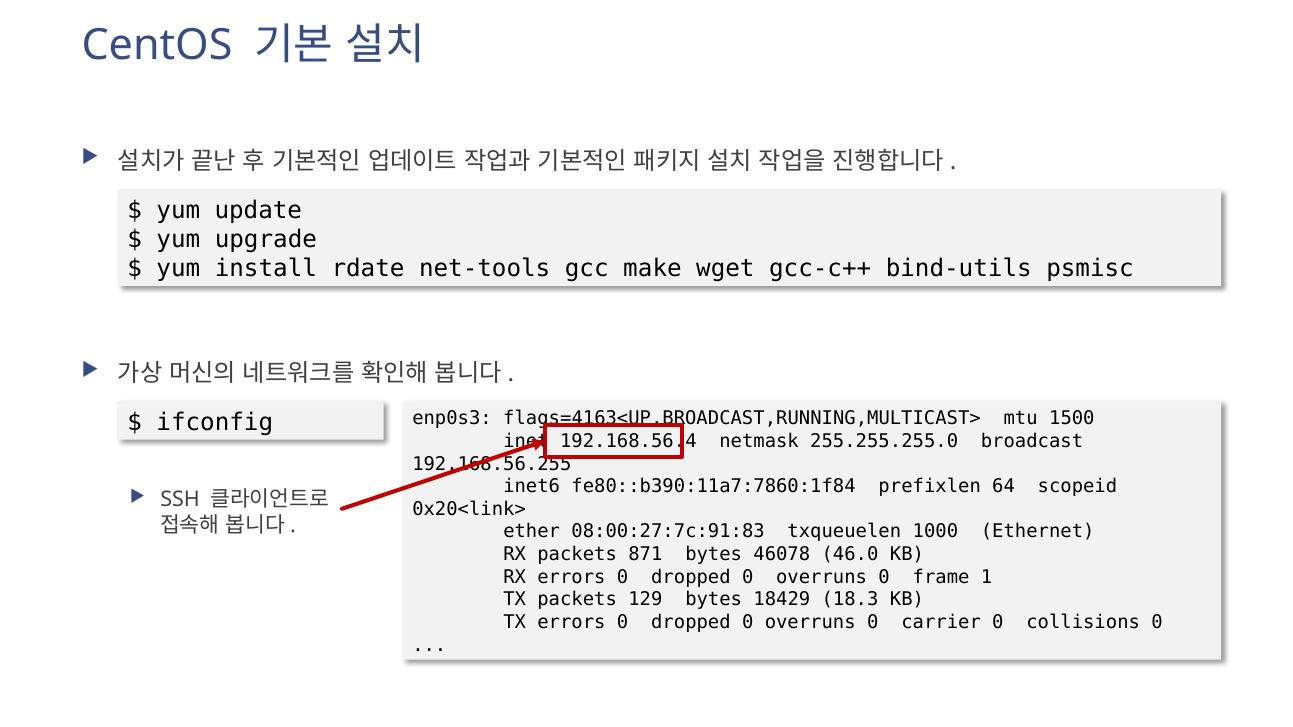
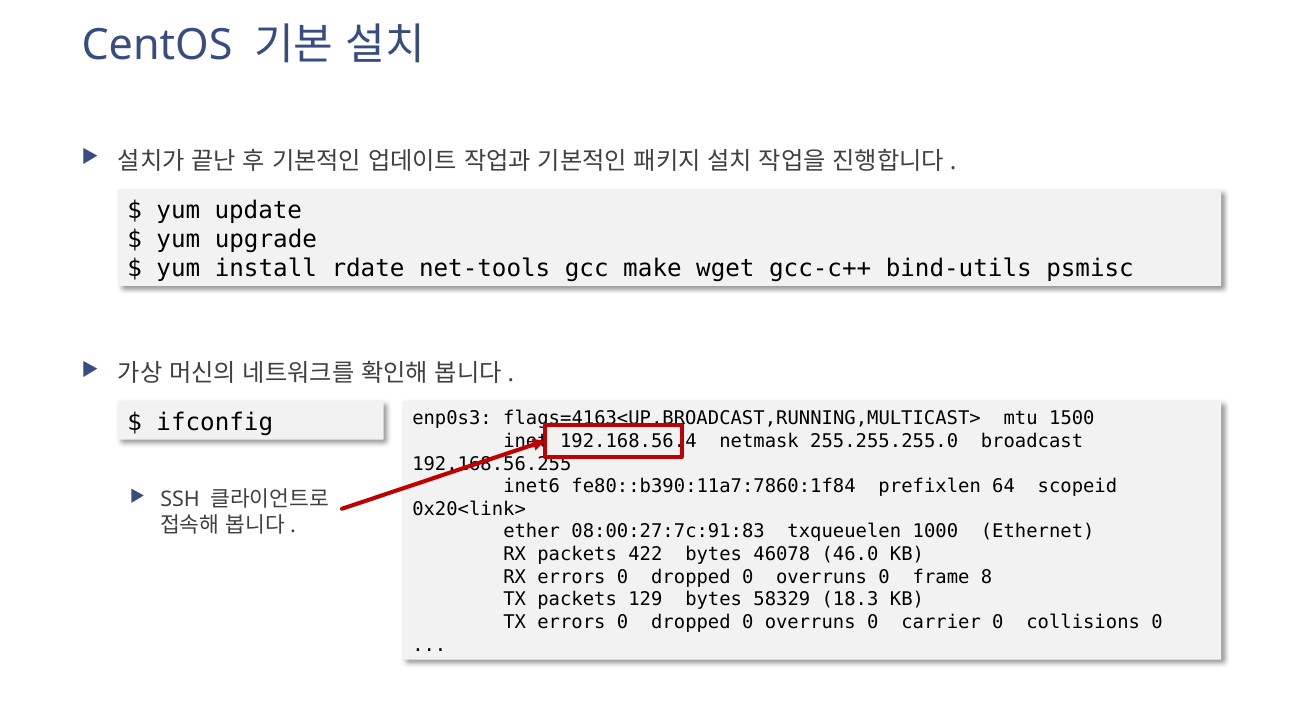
871: 871 -> 422 (645, 555)
1: 1 -> 8 (987, 577)
18429: 18429 -> 58329 (782, 600)
